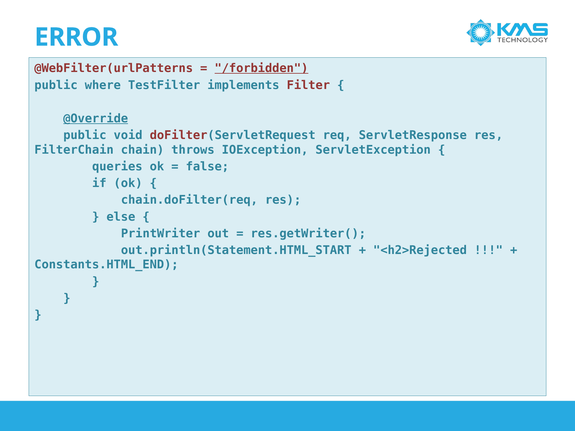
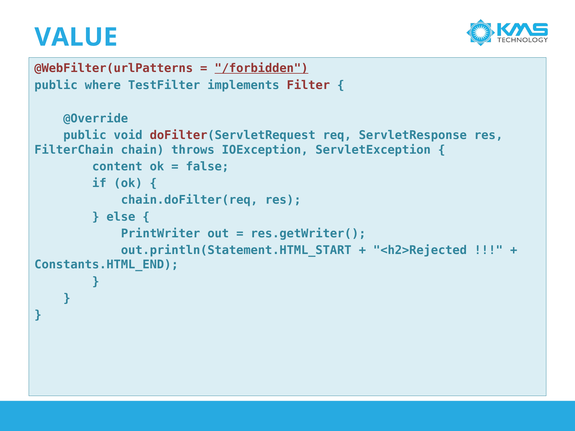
ERROR: ERROR -> VALUE (76, 37)
@Override underline: present -> none (96, 119)
queries: queries -> content (117, 167)
